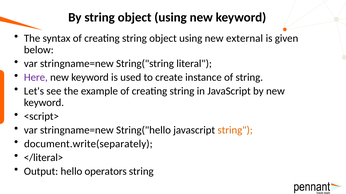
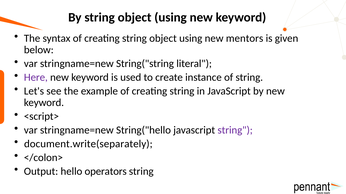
external: external -> mentors (245, 38)
string colour: orange -> purple (235, 131)
</literal>: </literal> -> </colon> (43, 158)
